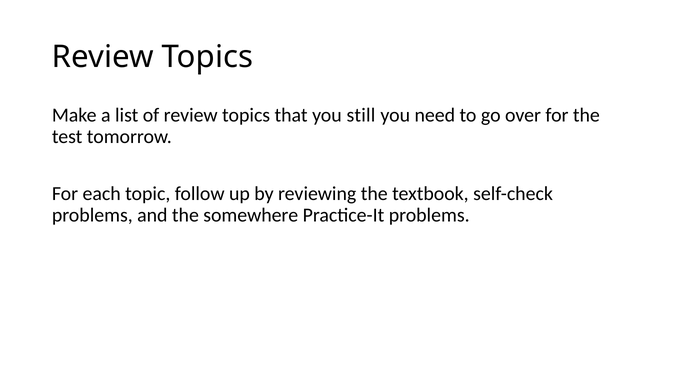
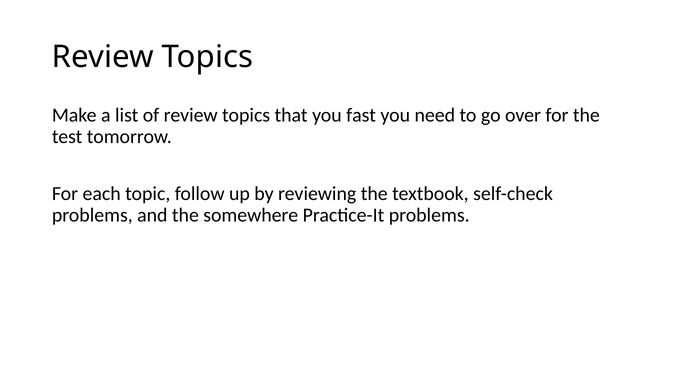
still: still -> fast (361, 115)
